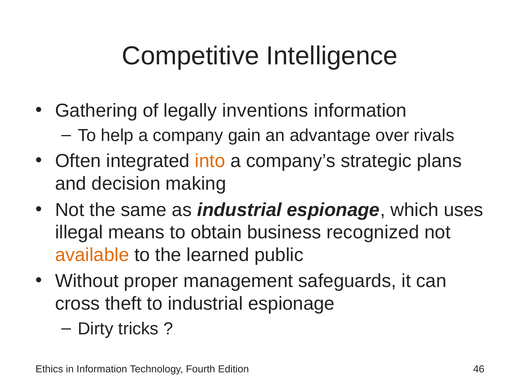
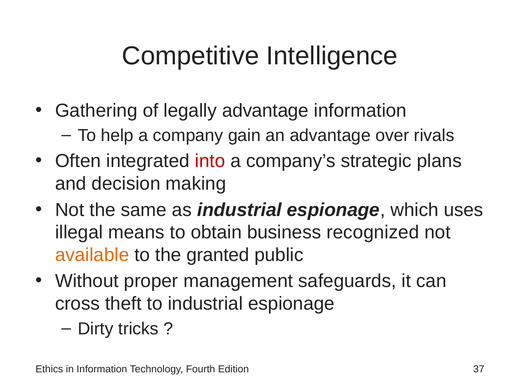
legally inventions: inventions -> advantage (265, 111)
into colour: orange -> red (210, 161)
learned: learned -> granted (218, 255)
46: 46 -> 37 (479, 369)
